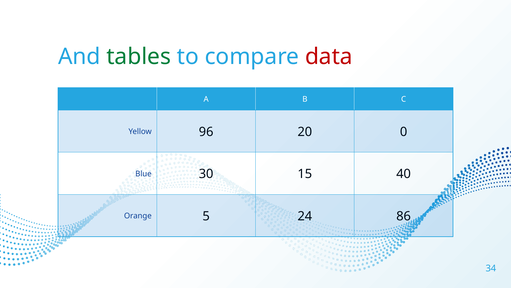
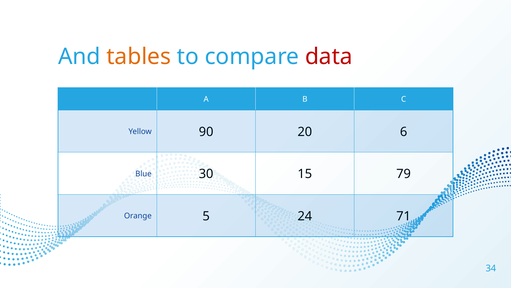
tables colour: green -> orange (139, 56)
96: 96 -> 90 (206, 132)
0: 0 -> 6 (404, 132)
40: 40 -> 79 (404, 174)
86: 86 -> 71 (404, 216)
